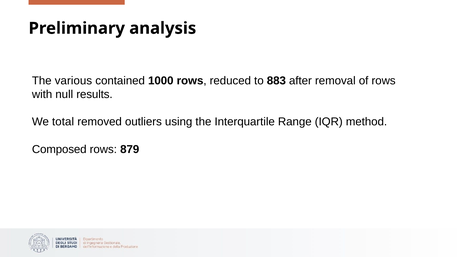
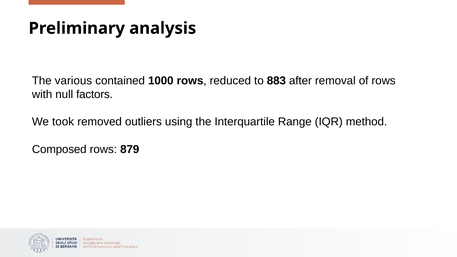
results: results -> factors (95, 94)
total: total -> took (63, 122)
